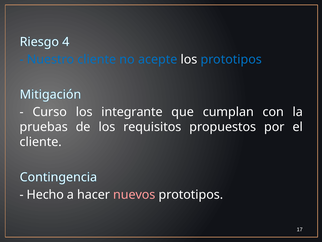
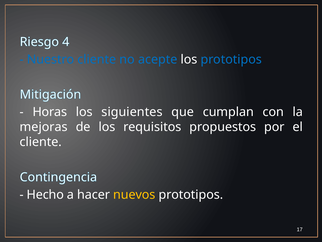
Curso: Curso -> Horas (50, 112)
integrante: integrante -> siguientes (132, 112)
pruebas: pruebas -> mejoras (44, 127)
nuevos colour: pink -> yellow (134, 194)
